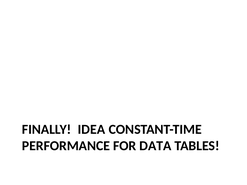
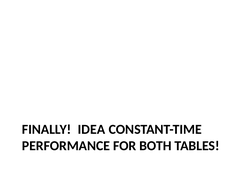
DATA: DATA -> BOTH (155, 146)
